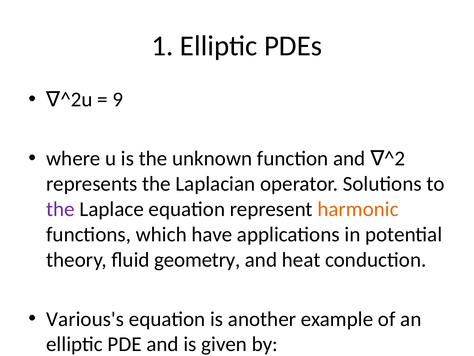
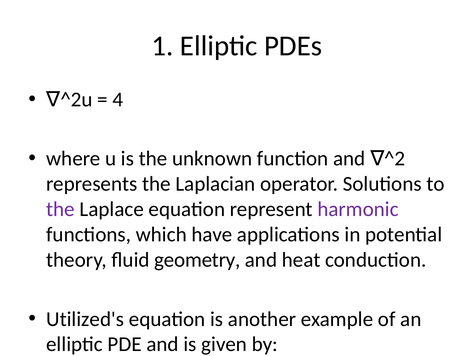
9: 9 -> 4 (118, 99)
harmonic colour: orange -> purple (358, 209)
Various's: Various's -> Utilized's (85, 319)
